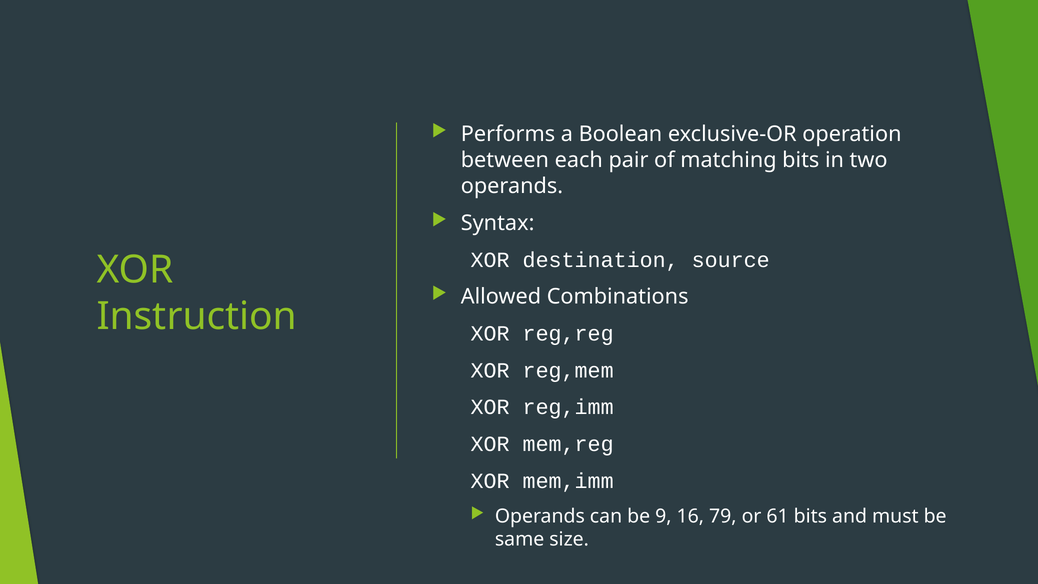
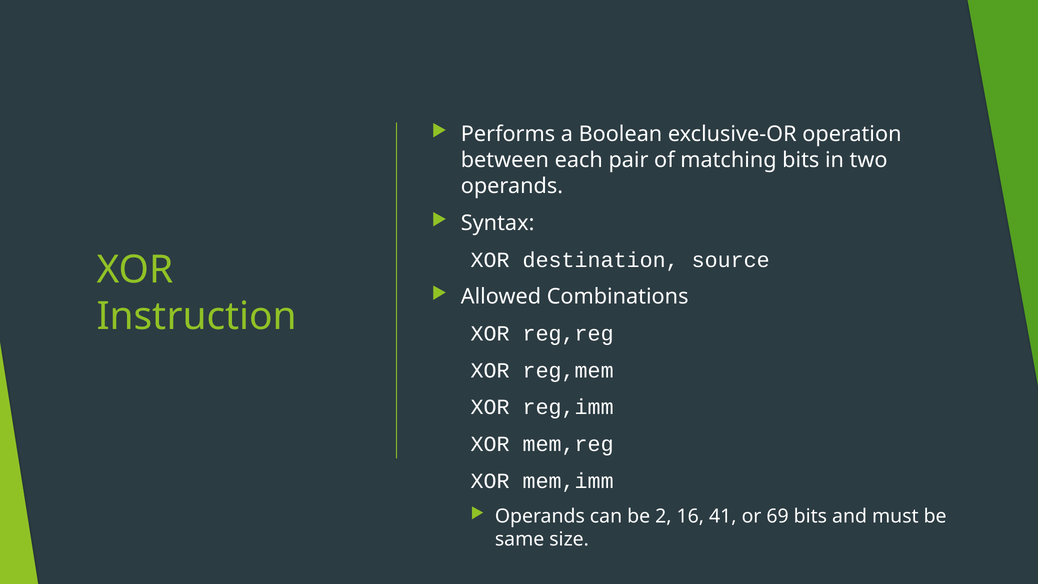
9: 9 -> 2 (663, 516)
79: 79 -> 41 (723, 516)
61: 61 -> 69 (778, 516)
